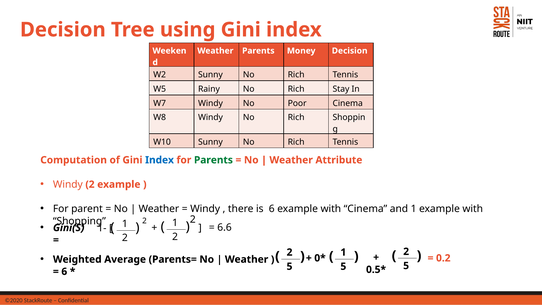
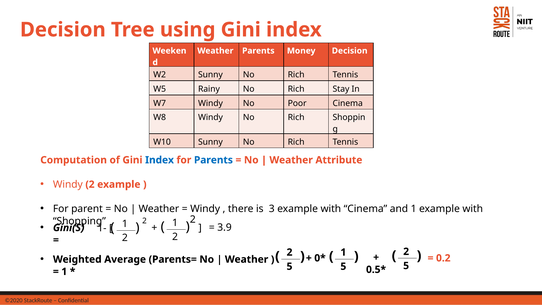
Parents colour: green -> blue (213, 160)
is 6: 6 -> 3 (272, 209)
6.6: 6.6 -> 3.9 (224, 227)
6: 6 -> 1 (64, 271)
